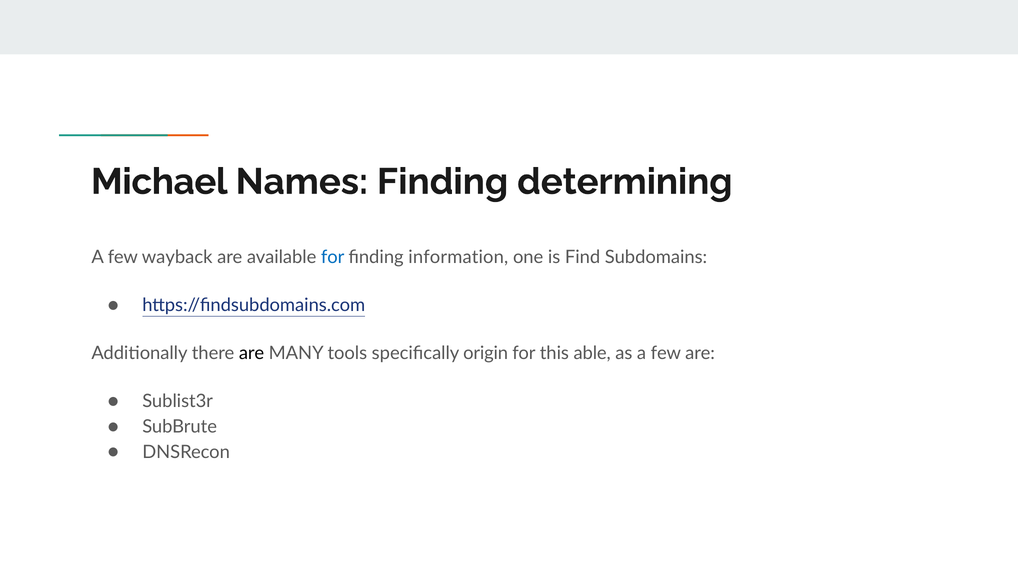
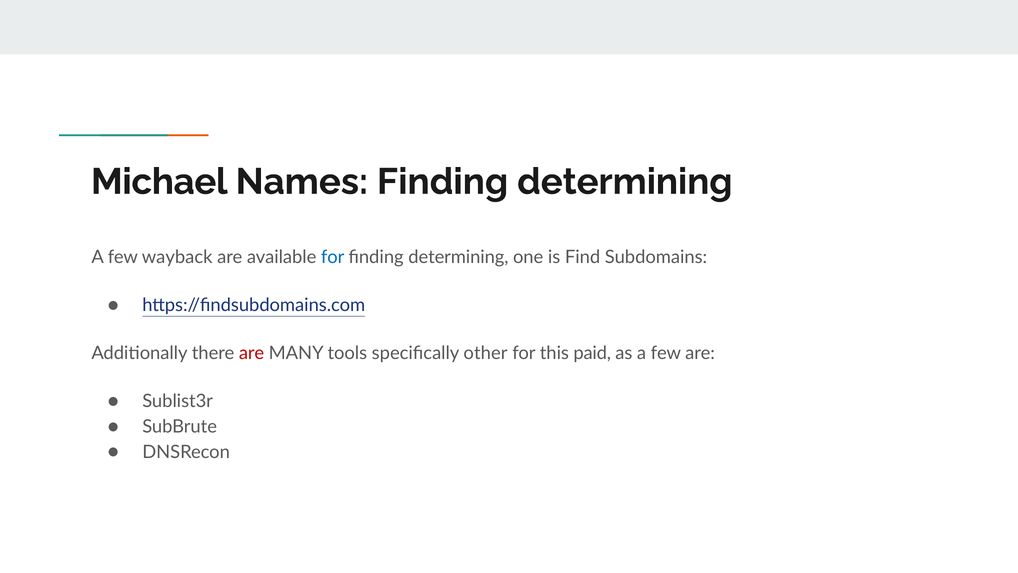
information: information -> determining (458, 257)
are colour: black -> red (252, 353)
origin: origin -> other (486, 353)
able: able -> paid (592, 353)
